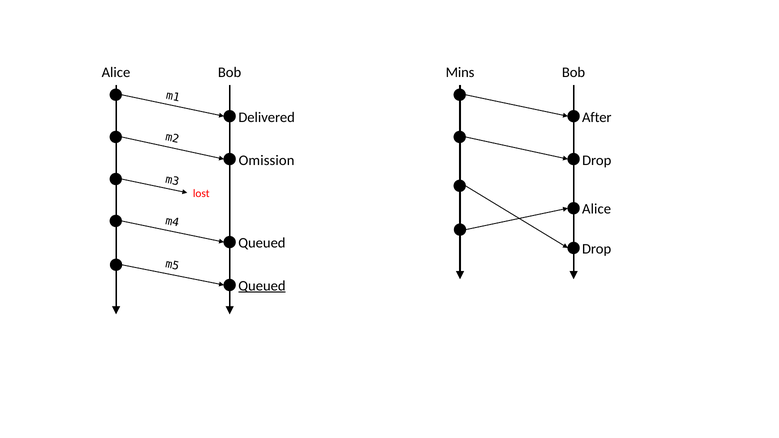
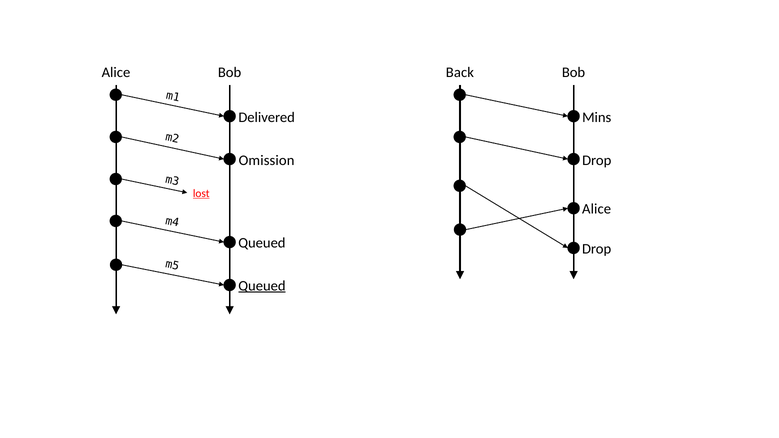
Mins: Mins -> Back (460, 73)
After: After -> Mins (597, 117)
lost underline: none -> present (201, 194)
